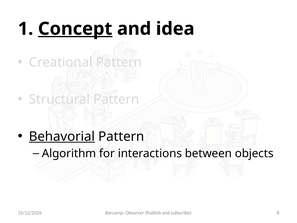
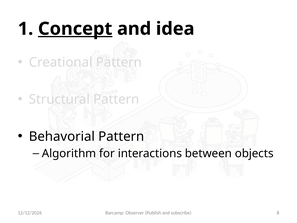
Behavorial underline: present -> none (62, 136)
